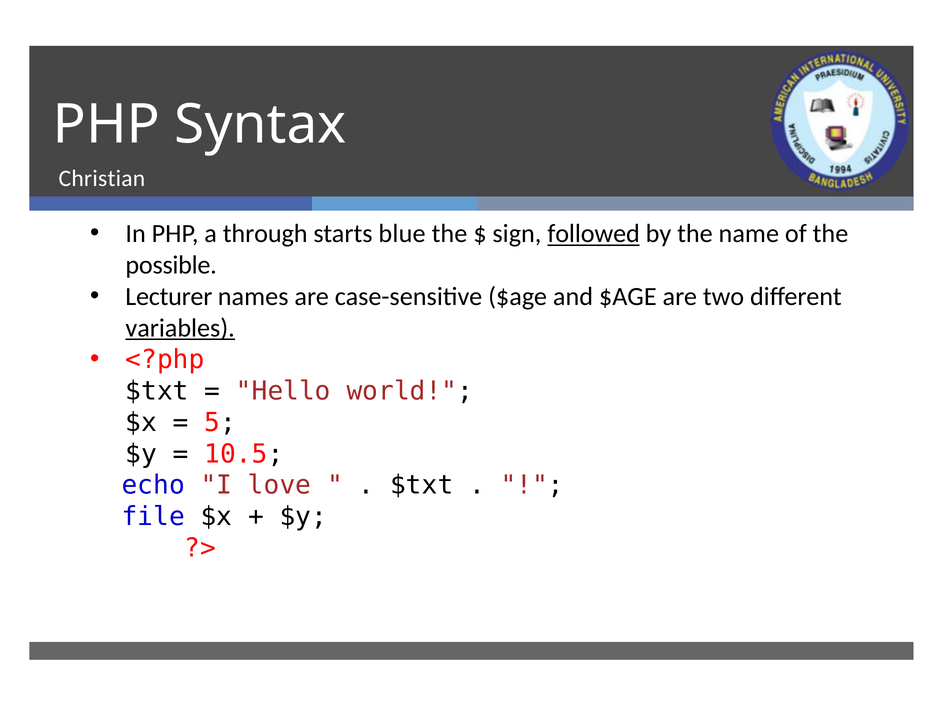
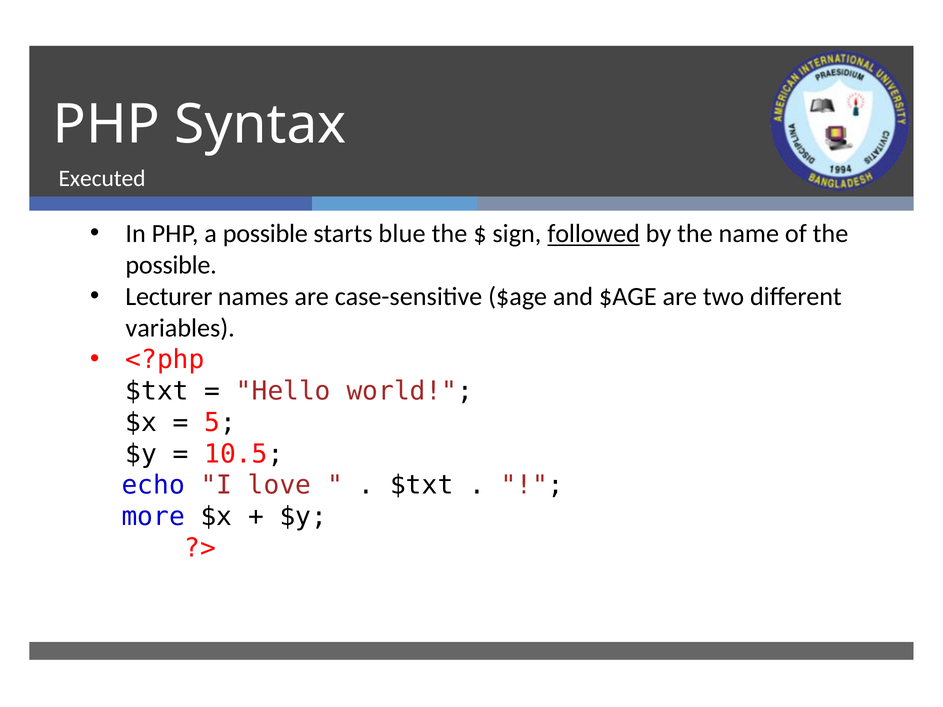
Christian: Christian -> Executed (102, 179)
a through: through -> possible (265, 234)
variables underline: present -> none (180, 328)
file: file -> more (153, 517)
